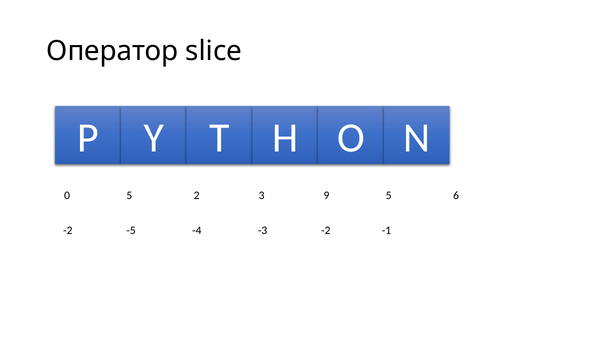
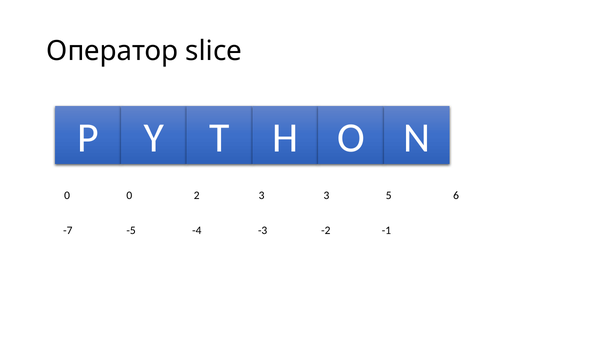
0 5: 5 -> 0 (129, 195)
3 9: 9 -> 3 (326, 195)
-2: -2 -> -7 (68, 230)
